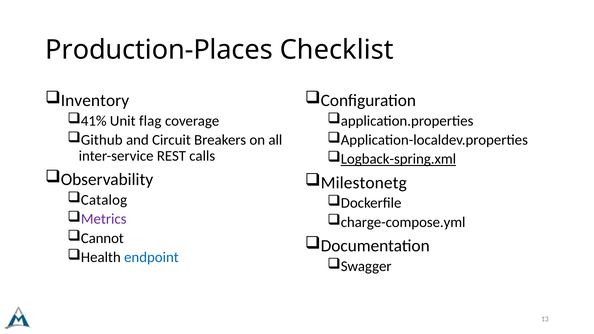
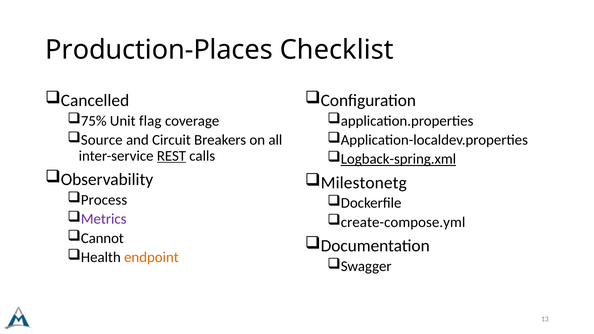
Inventory: Inventory -> Cancelled (95, 100)
41%: 41% -> 75% (94, 121)
Github: Github -> Source (102, 140)
REST underline: none -> present (171, 156)
Catalog: Catalog -> Process (104, 200)
charge-compose.yml: charge-compose.yml -> create-compose.yml (403, 222)
endpoint colour: blue -> orange (151, 257)
